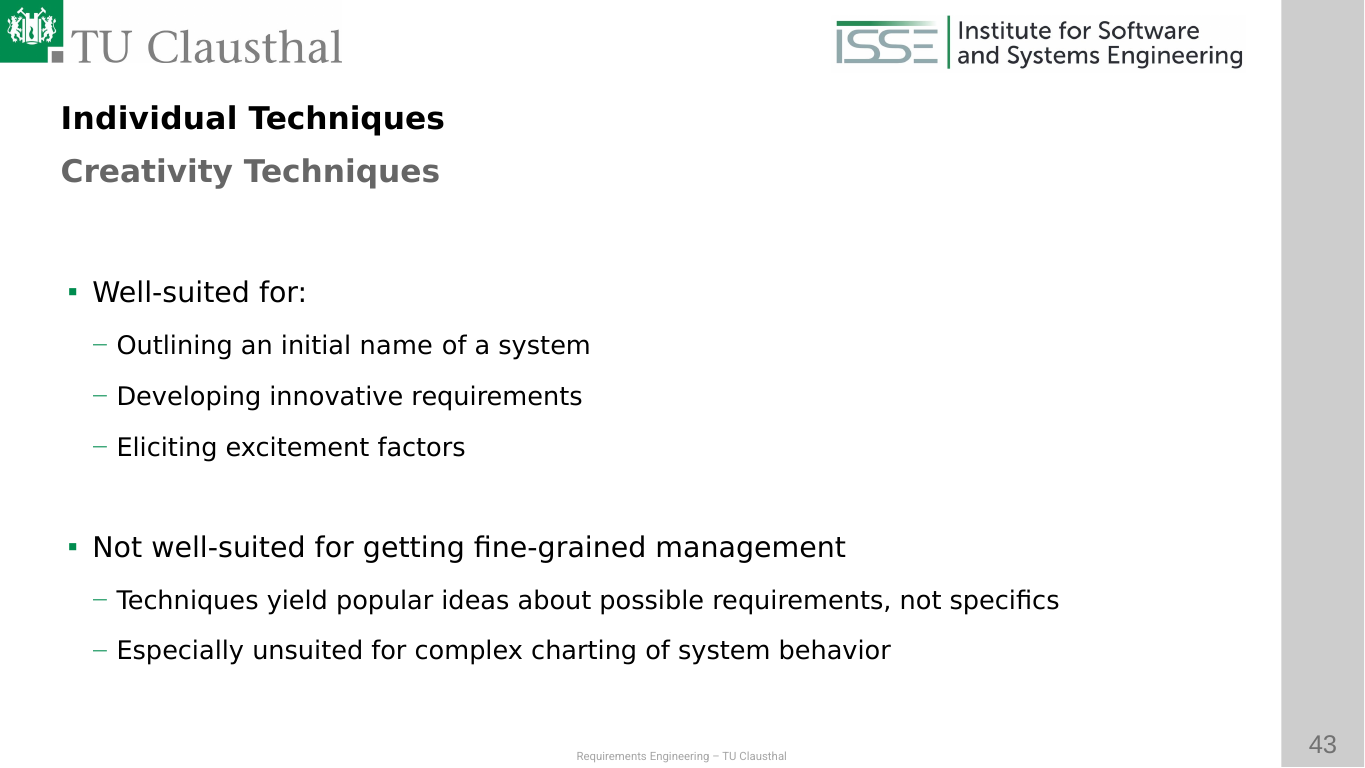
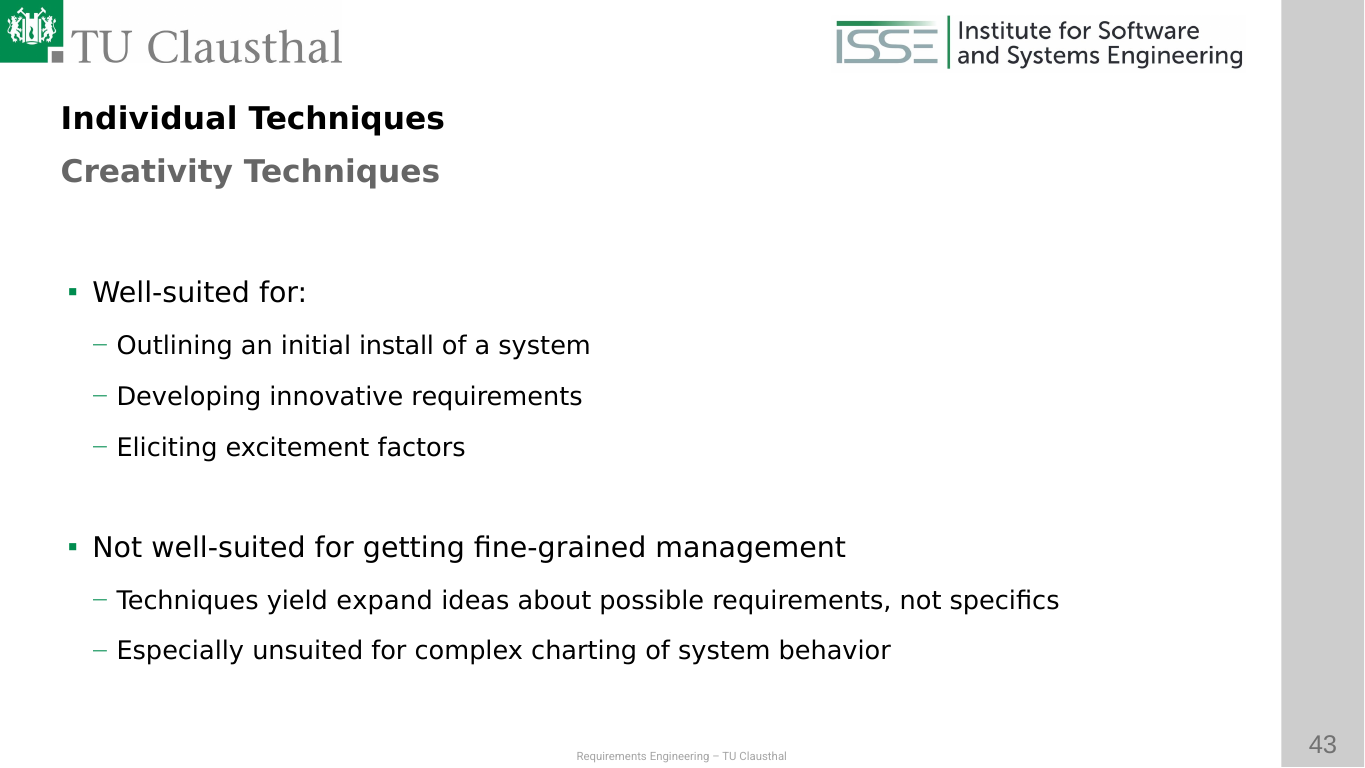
name: name -> install (397, 346)
popular: popular -> expand (385, 601)
